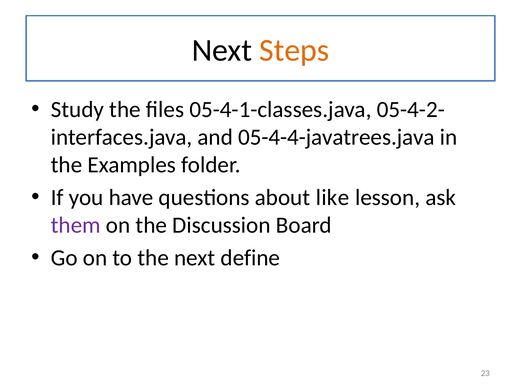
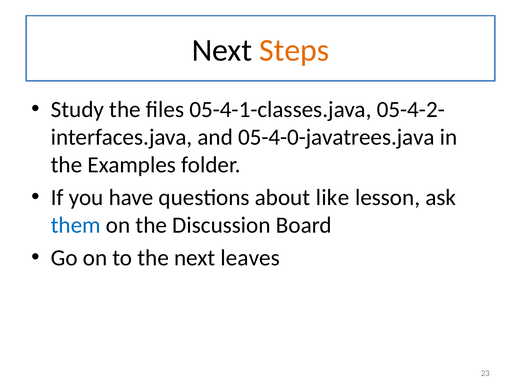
05-4-4-javatrees.java: 05-4-4-javatrees.java -> 05-4-0-javatrees.java (336, 137)
them colour: purple -> blue (76, 225)
define: define -> leaves (250, 258)
